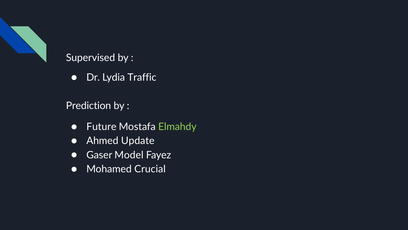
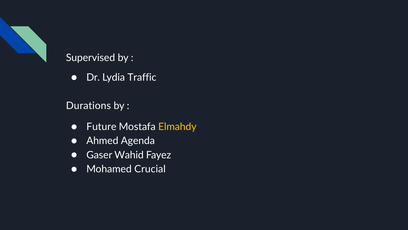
Prediction: Prediction -> Durations (88, 106)
Elmahdy colour: light green -> yellow (177, 126)
Update: Update -> Agenda (138, 141)
Model: Model -> Wahid (129, 155)
